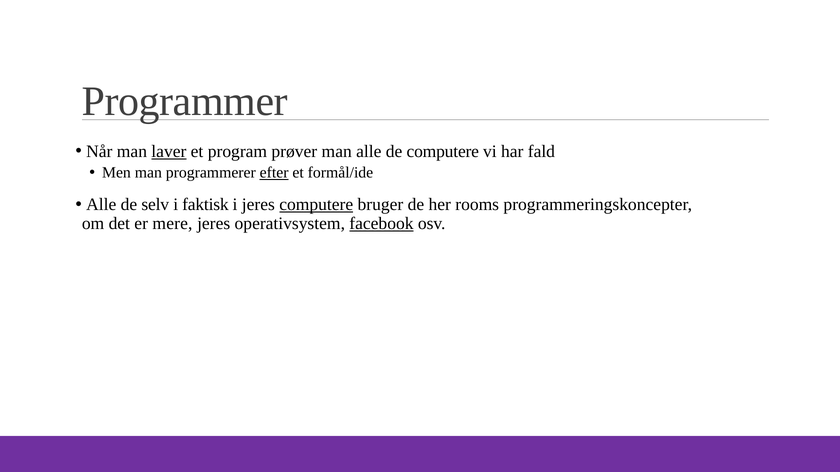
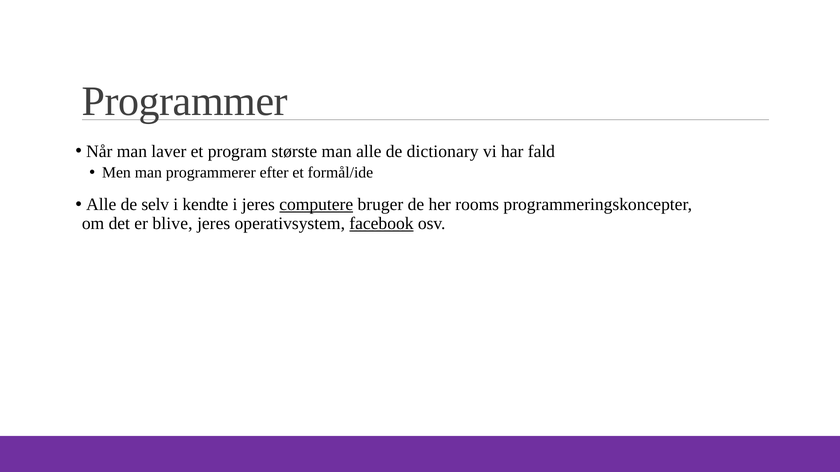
laver underline: present -> none (169, 151)
prøver: prøver -> største (294, 151)
de computere: computere -> dictionary (443, 151)
efter underline: present -> none (274, 173)
faktisk: faktisk -> kendte (205, 205)
mere: mere -> blive (172, 224)
